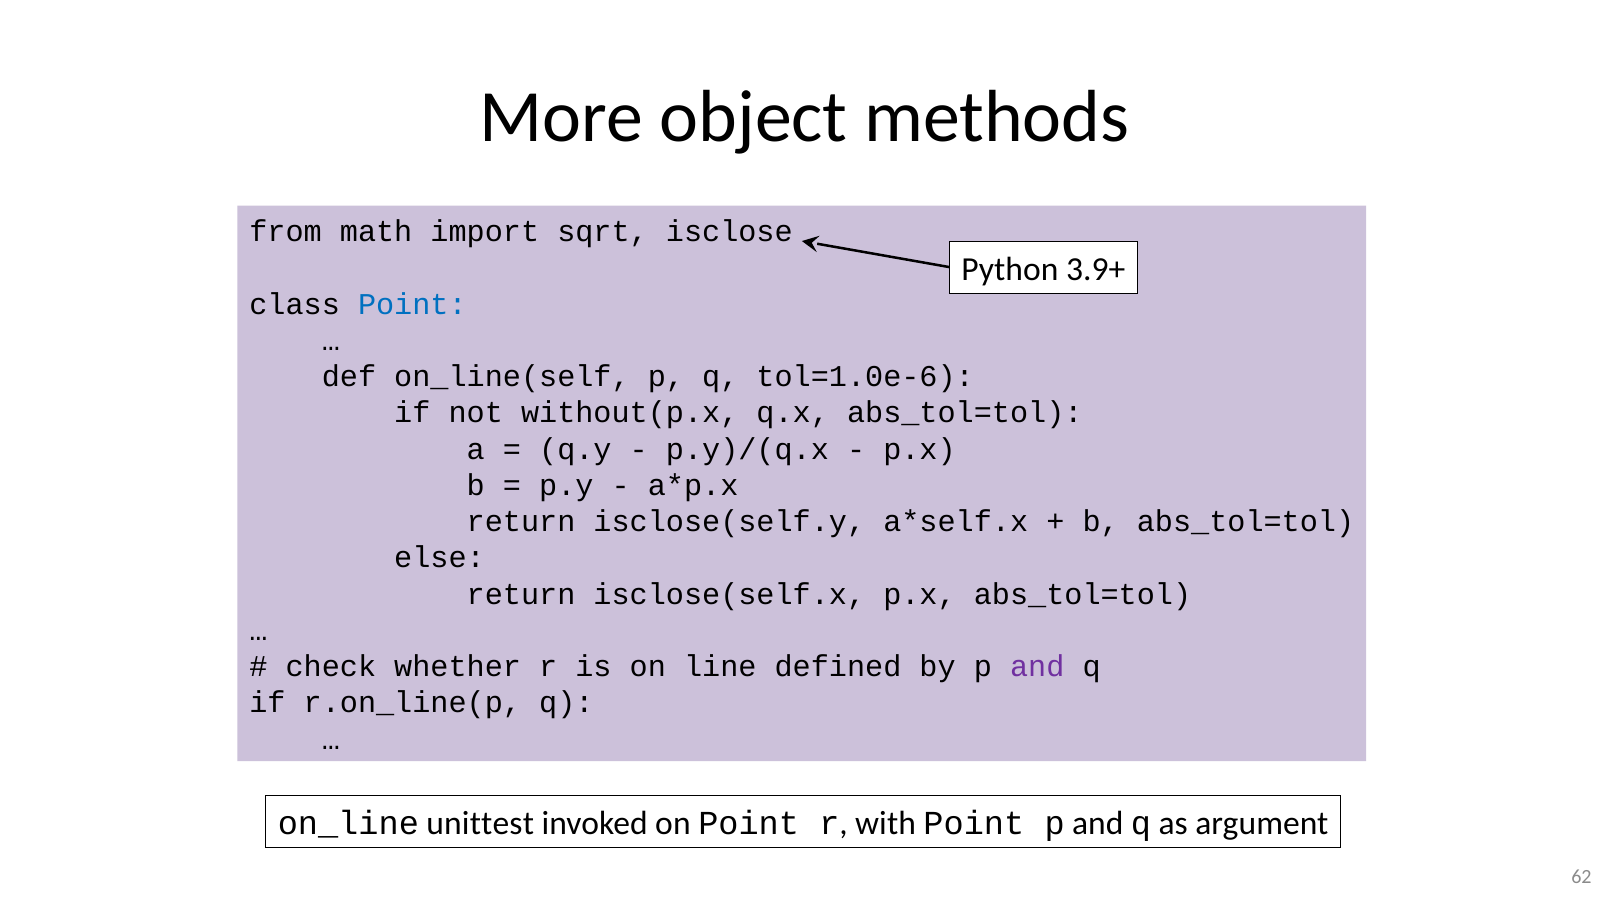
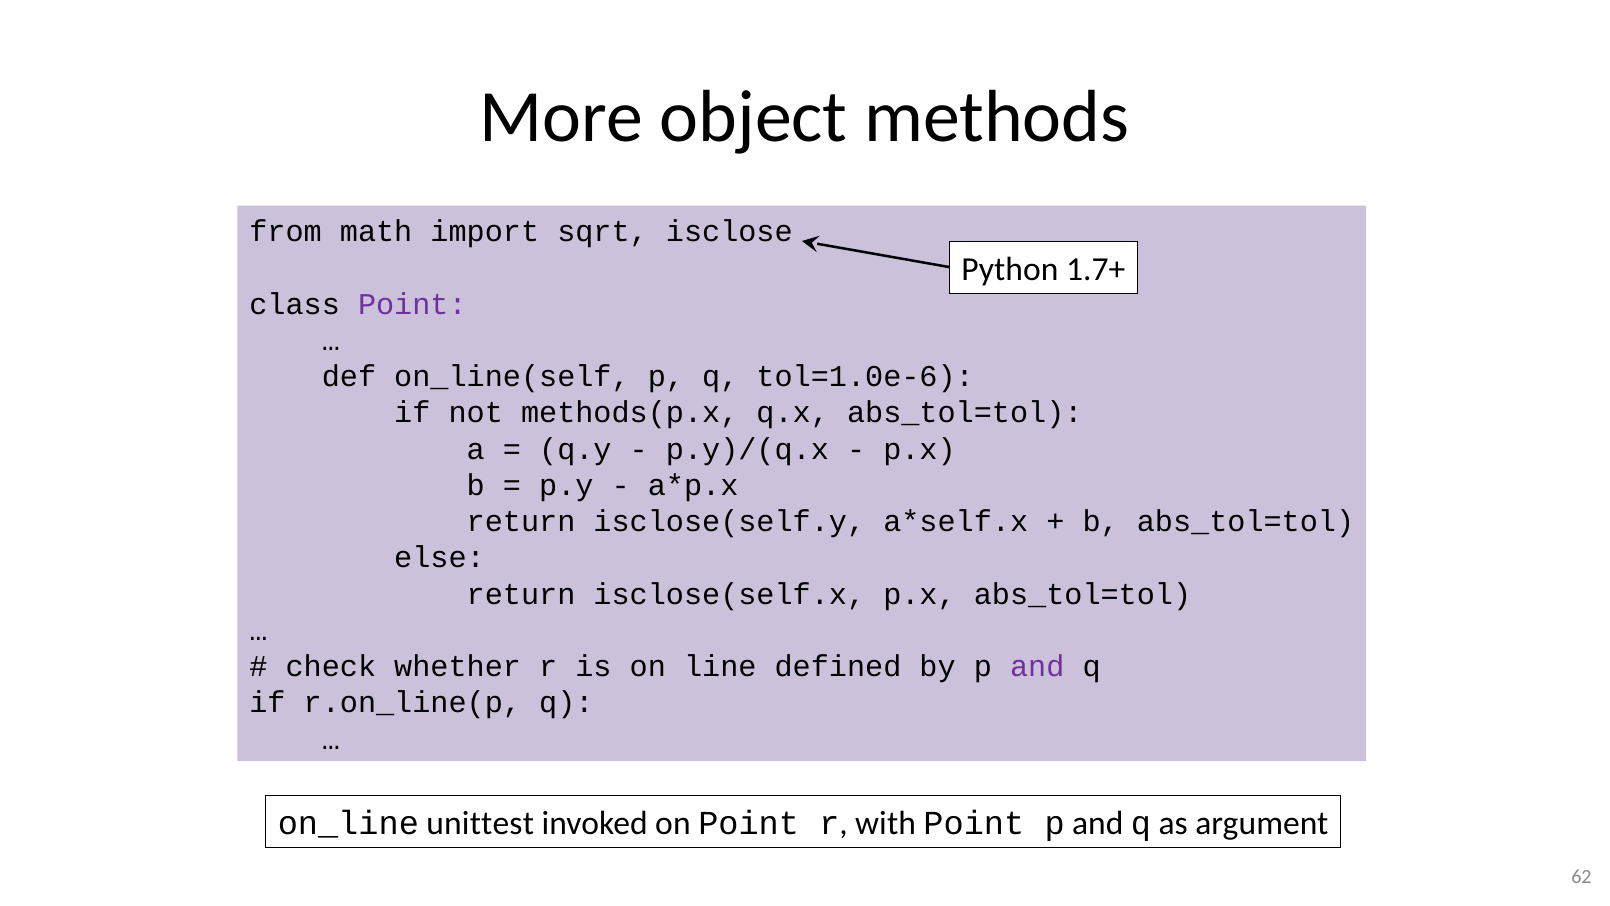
3.9+: 3.9+ -> 1.7+ (1096, 269)
Point colour: blue -> purple (412, 304)
without(p.x: without(p.x -> methods(p.x (630, 413)
